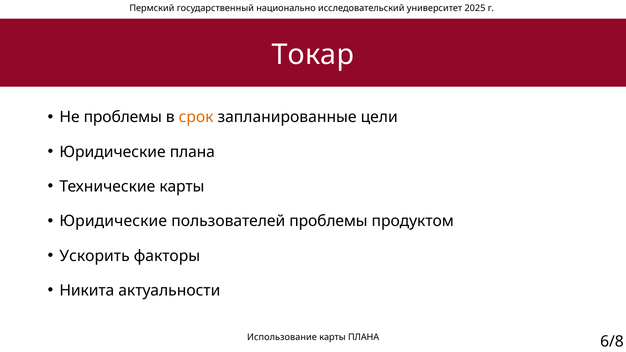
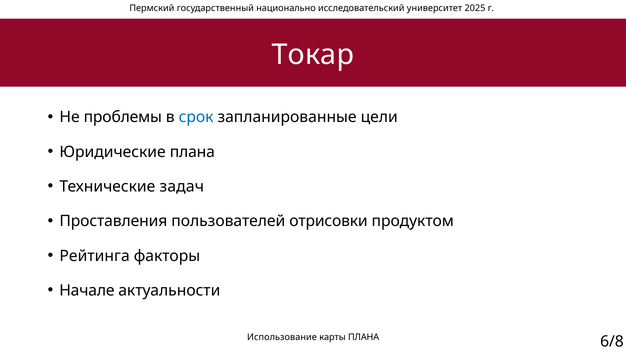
срок colour: orange -> blue (196, 117)
Технические карты: карты -> задач (182, 187)
Юридические: Юридические -> Проставления (113, 221)
пользователей проблемы: проблемы -> отрисовки (328, 221)
Ускорить: Ускорить -> Рейтинга (95, 256)
Никита: Никита -> Начале (87, 291)
